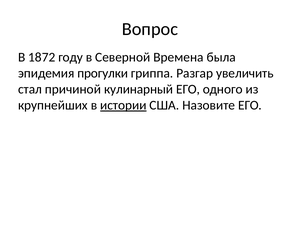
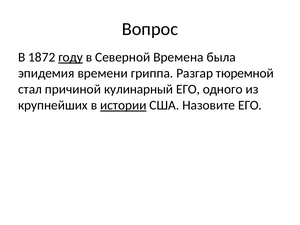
году underline: none -> present (71, 57)
прогулки: прогулки -> времени (103, 73)
увеличить: увеличить -> тюремной (245, 73)
